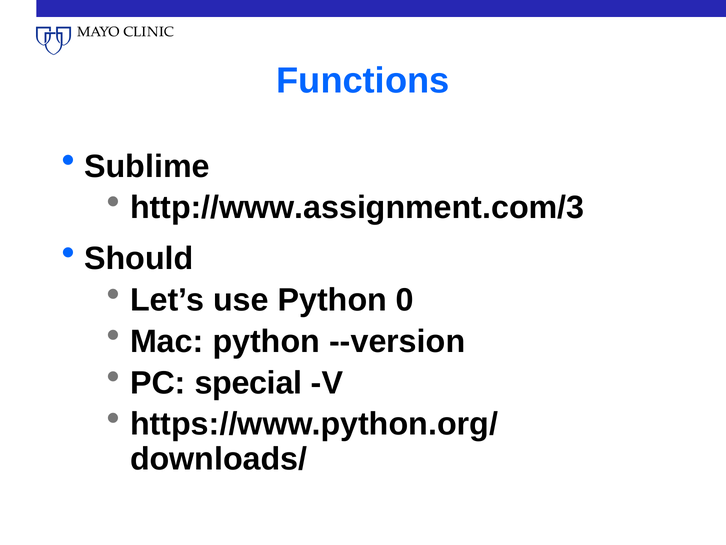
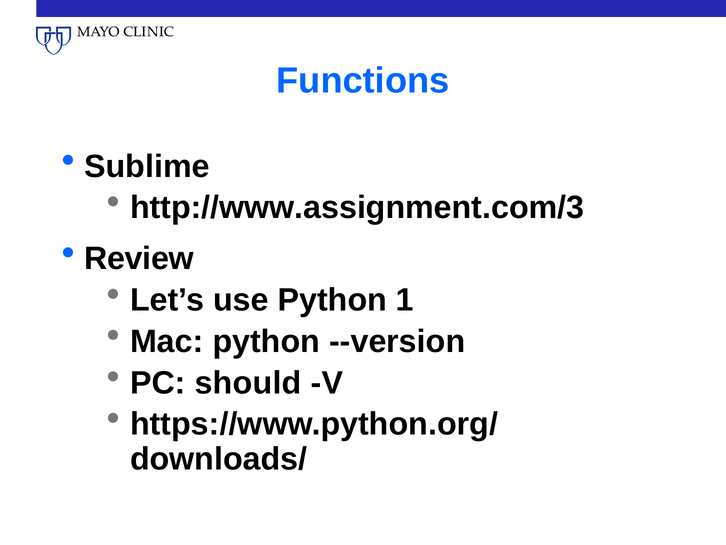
Should: Should -> Review (139, 259)
0: 0 -> 1 (405, 300)
special: special -> should (248, 383)
